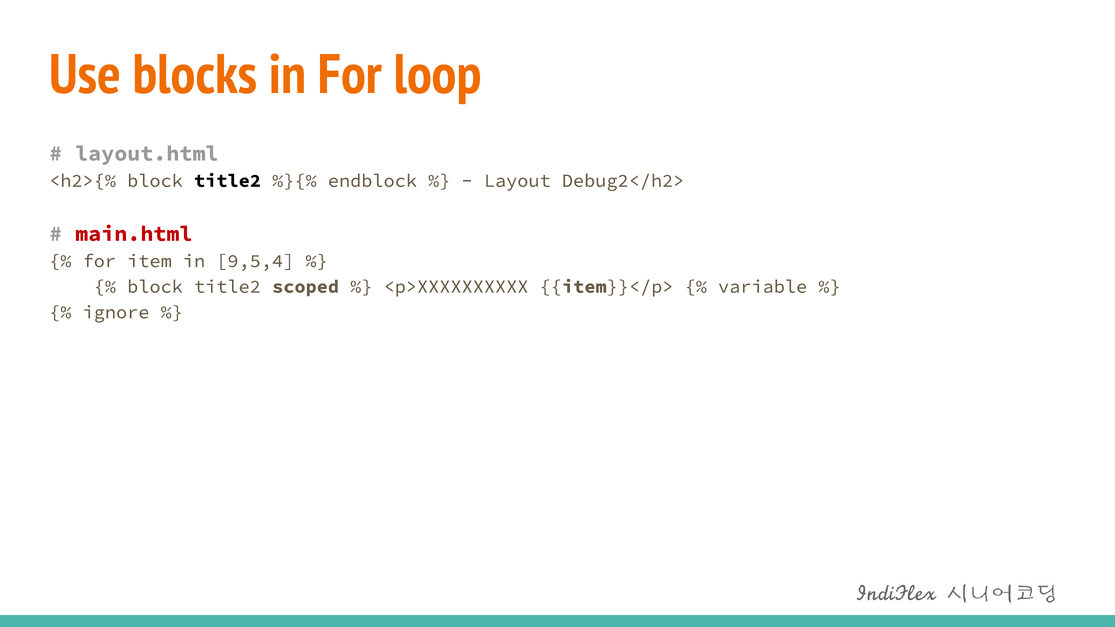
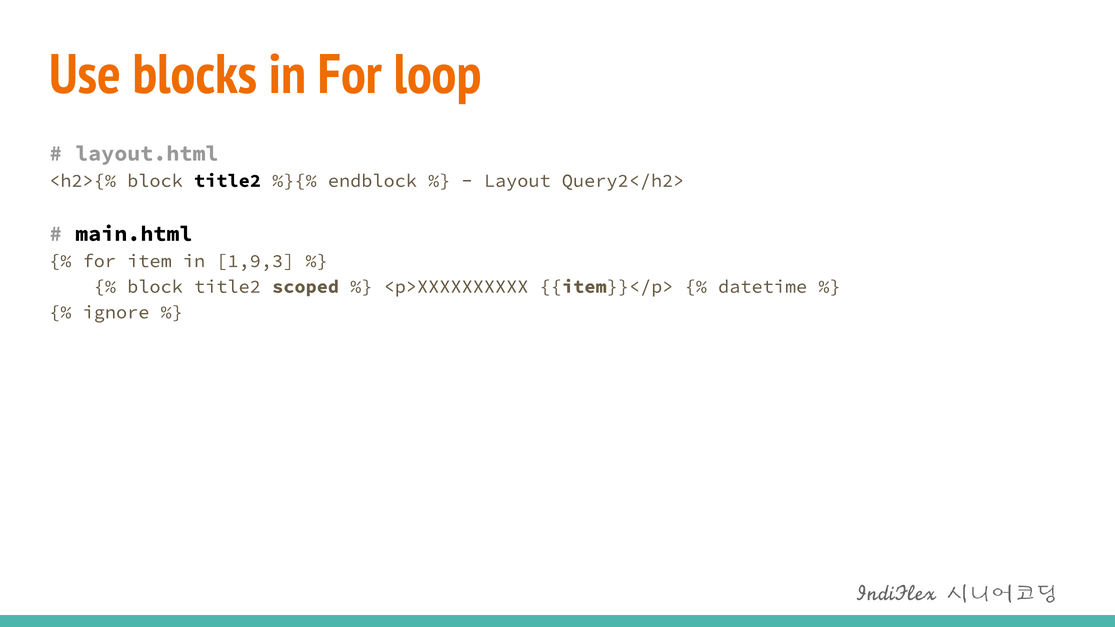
Debug2</h2>: Debug2</h2> -> Query2</h2> (623, 181)
main.html colour: red -> black (134, 234)
9,5,4: 9,5,4 -> 1,9,3 (255, 261)
variable: variable -> datetime (763, 287)
